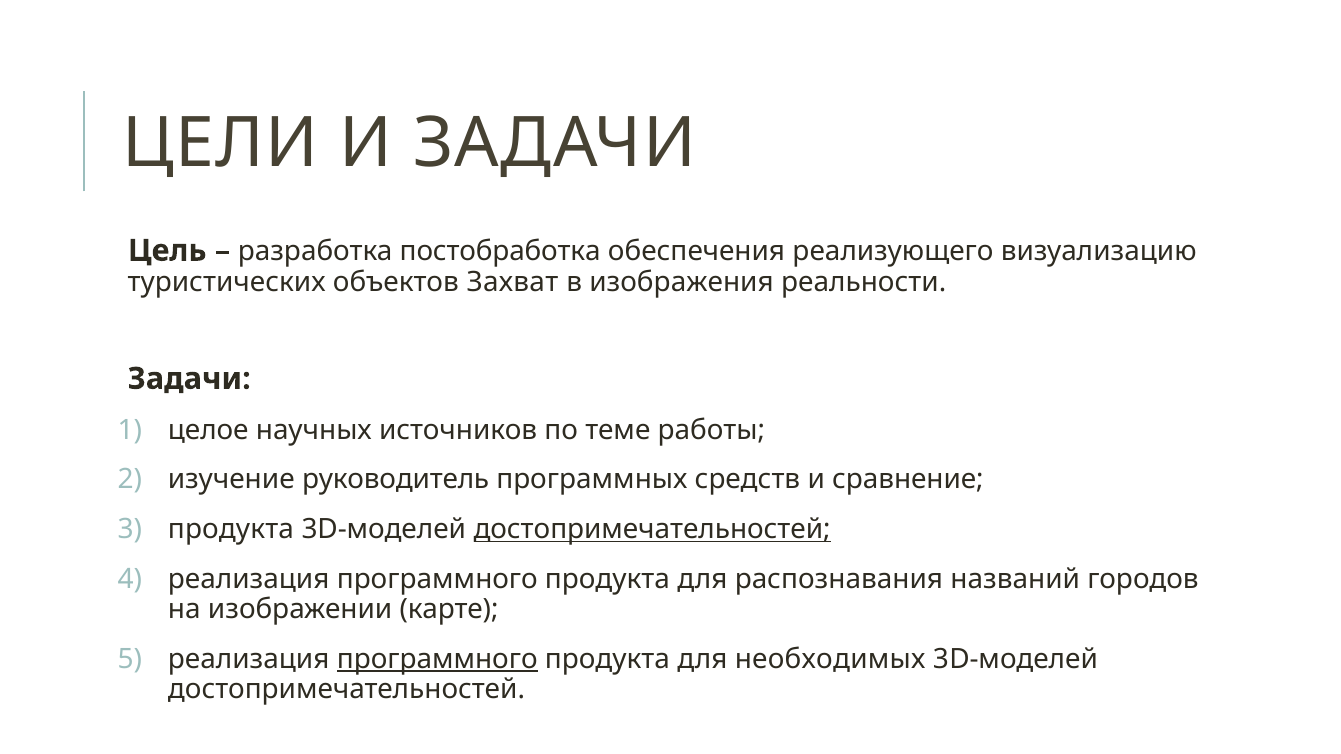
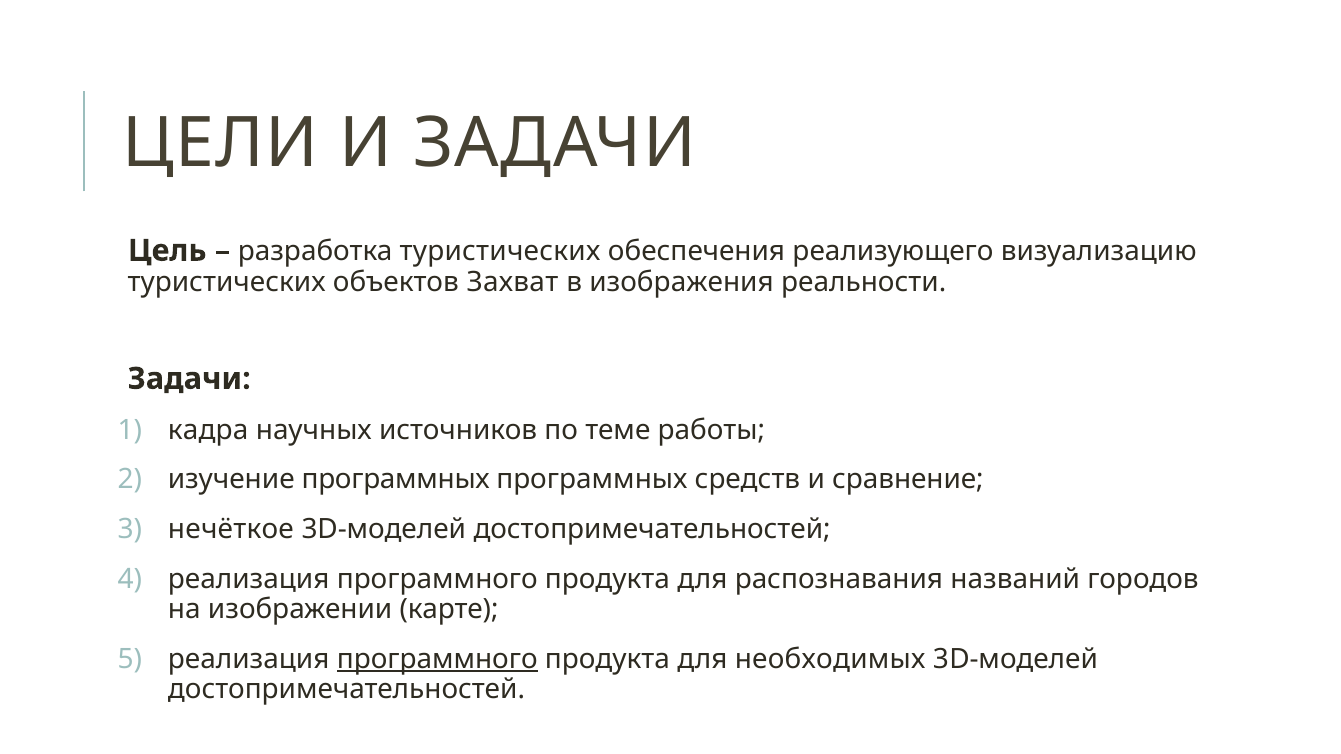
разработка постобработка: постобработка -> туристических (500, 252)
целое: целое -> кадра (208, 430)
изучение руководитель: руководитель -> программных (396, 480)
продукта: продукта -> нечёткое (231, 530)
достопримечательностей underline: present -> none (652, 530)
